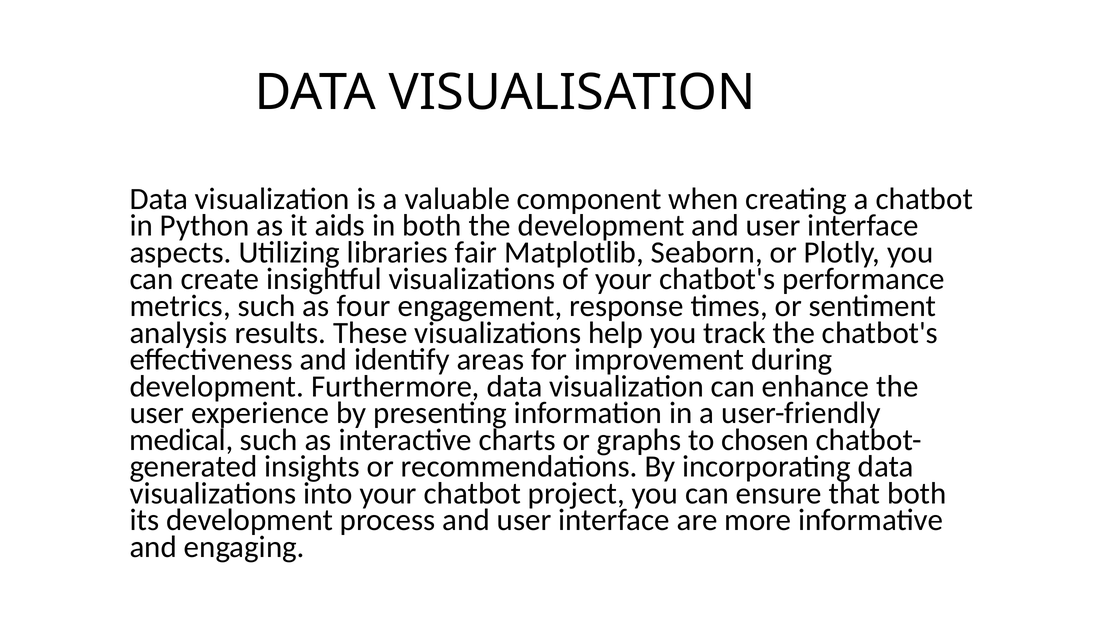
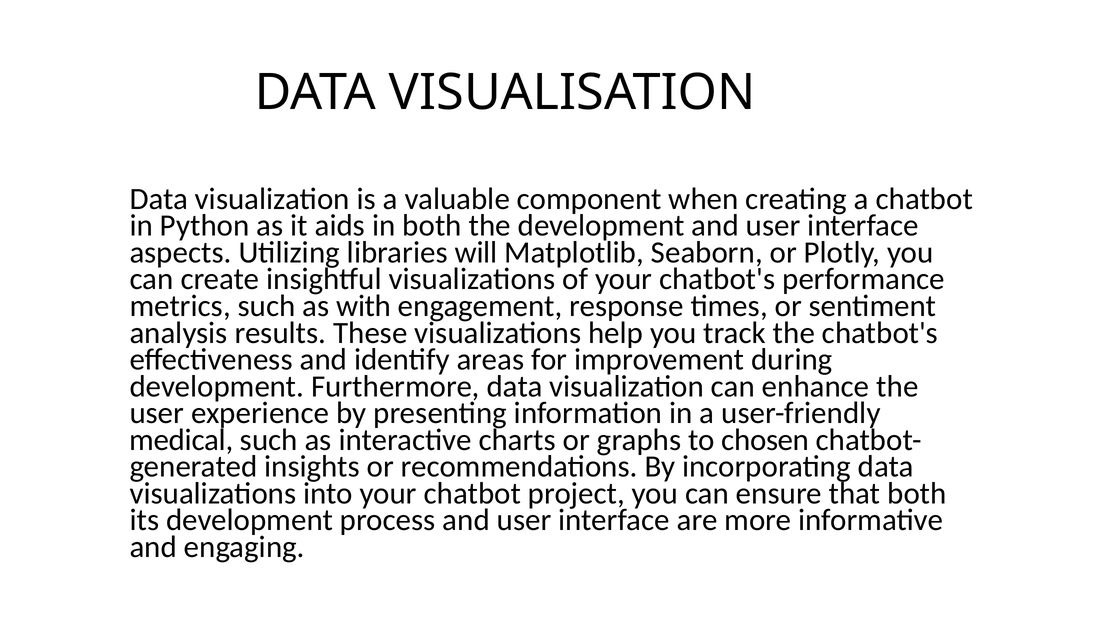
fair: fair -> will (476, 253)
four: four -> with (364, 306)
